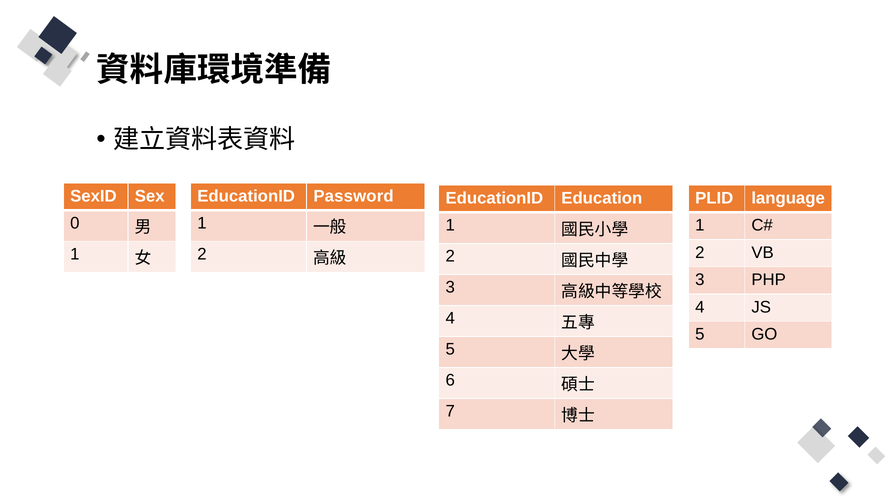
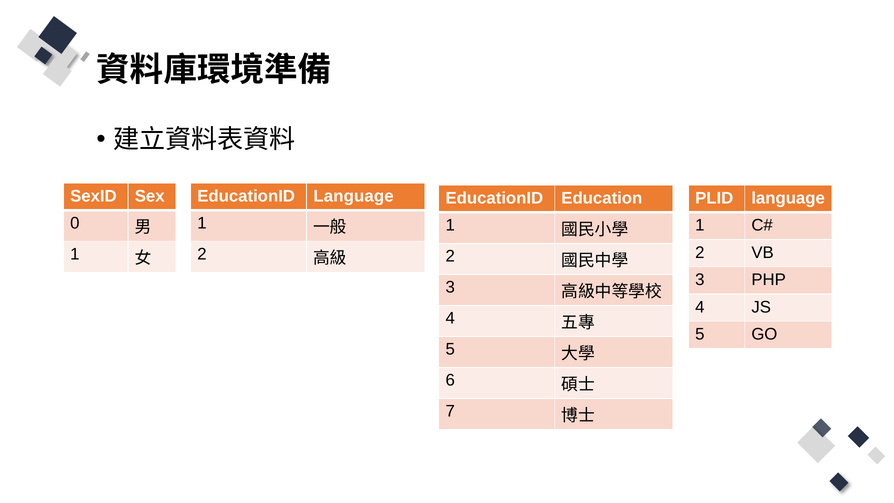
EducationID Password: Password -> Language (354, 196)
